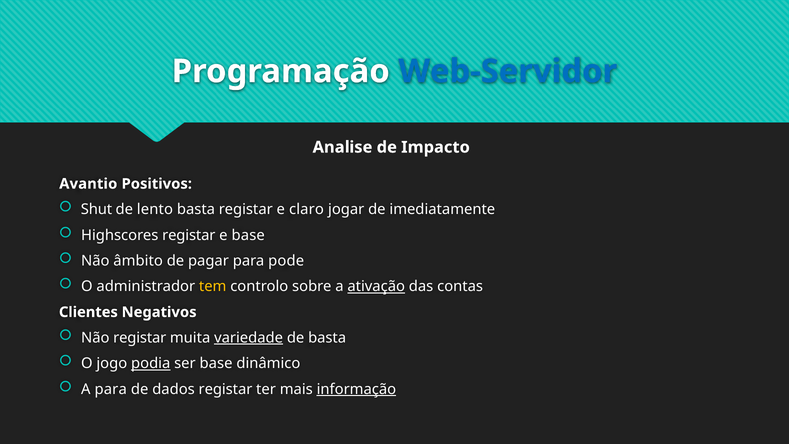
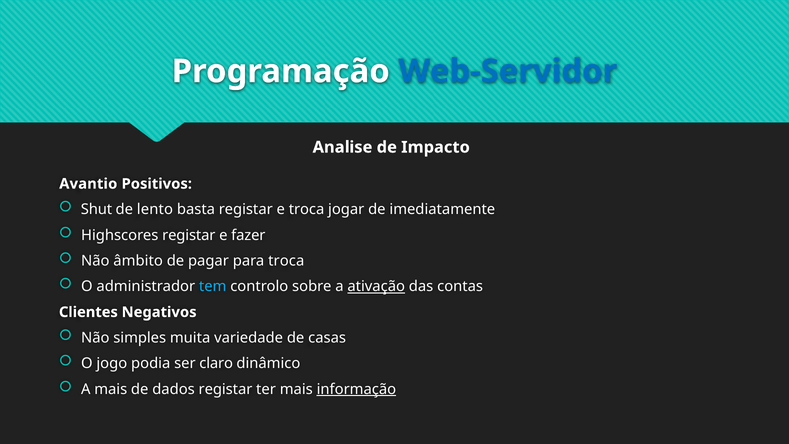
e claro: claro -> troca (307, 209)
e base: base -> fazer (248, 235)
para pode: pode -> troca (286, 261)
tem colour: yellow -> light blue (213, 286)
Não registar: registar -> simples (140, 338)
variedade underline: present -> none (249, 338)
de basta: basta -> casas (327, 338)
podia underline: present -> none (151, 363)
ser base: base -> claro (216, 363)
A para: para -> mais (111, 389)
